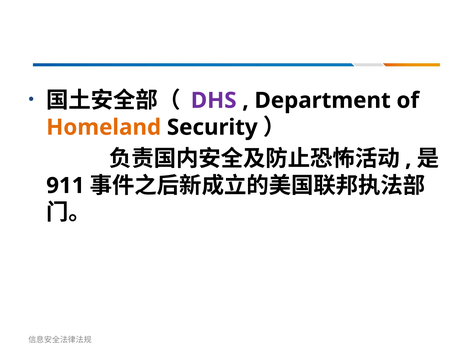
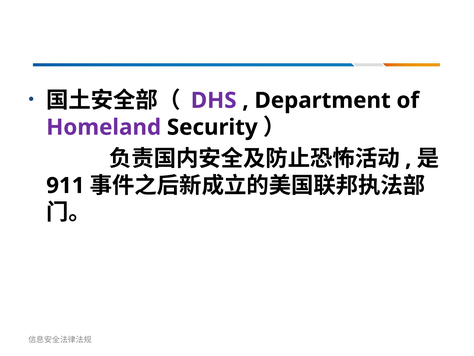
Homeland colour: orange -> purple (104, 127)
